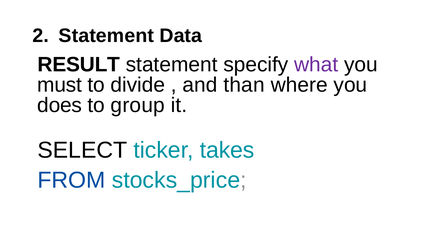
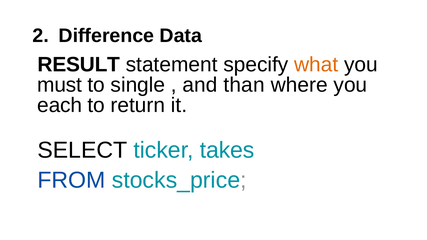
Statement: Statement -> Difference (106, 36)
what colour: purple -> orange (316, 65)
divide: divide -> single (138, 85)
does: does -> each (60, 105)
group: group -> return (138, 105)
